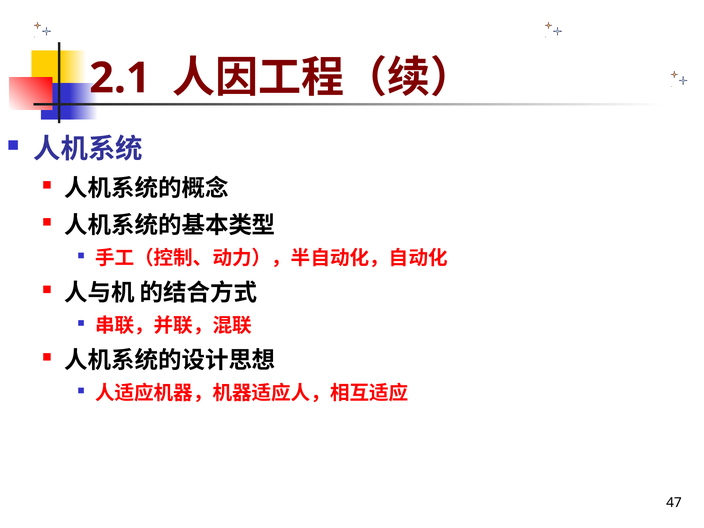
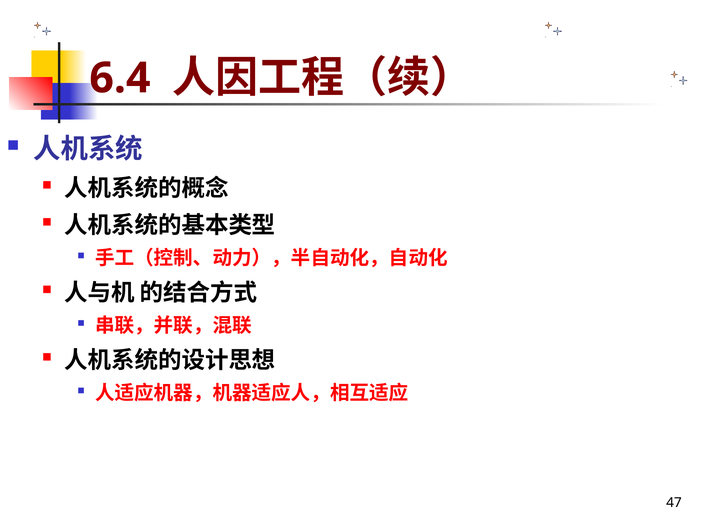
2.1: 2.1 -> 6.4 (120, 78)
